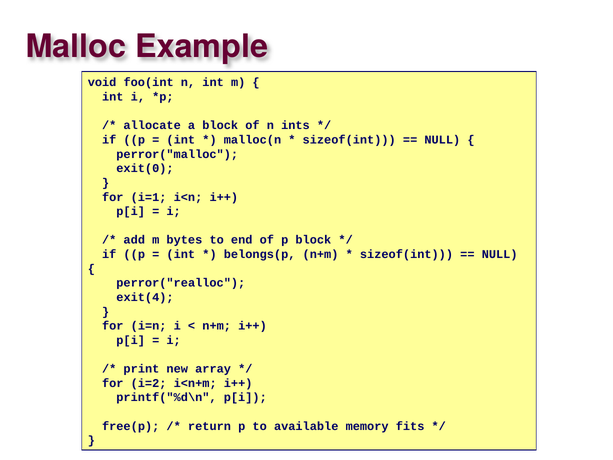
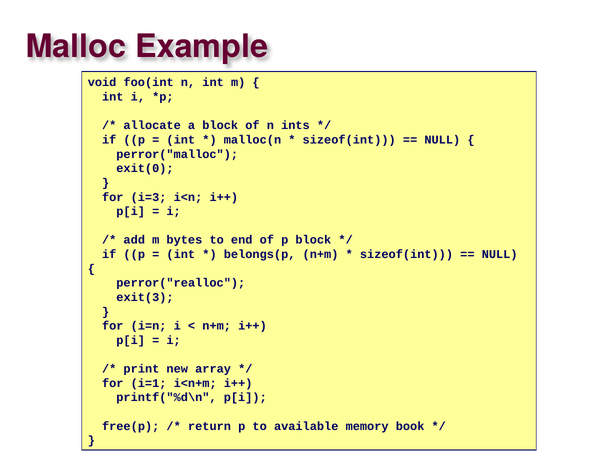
i=1: i=1 -> i=3 (149, 197)
exit(4: exit(4 -> exit(3 (145, 297)
i=2: i=2 -> i=1 (149, 383)
fits: fits -> book (410, 426)
